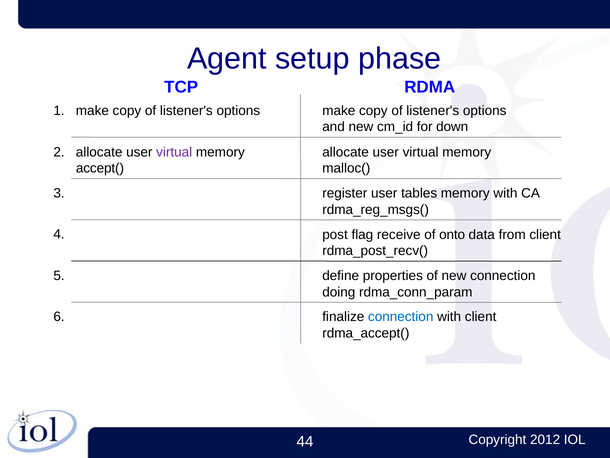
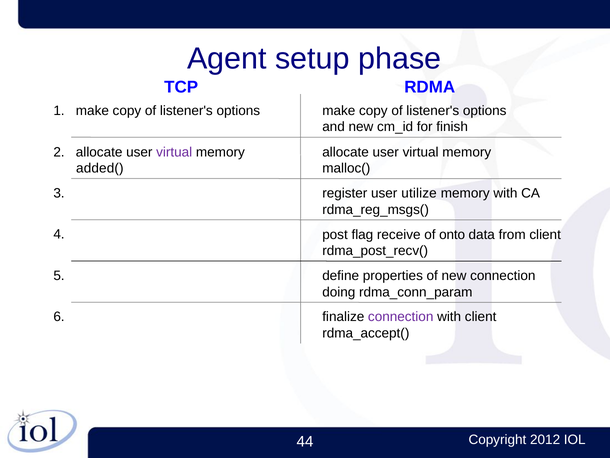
down: down -> finish (452, 127)
accept(: accept( -> added( (100, 168)
tables: tables -> utilize (419, 193)
connection colour: blue -> purple (401, 317)
